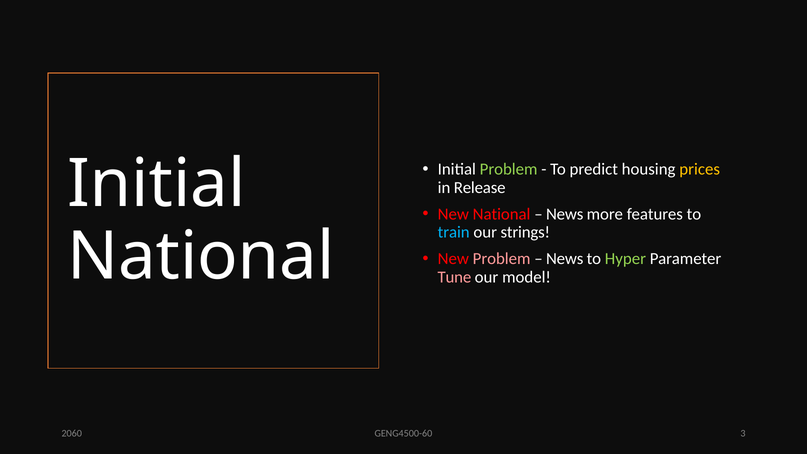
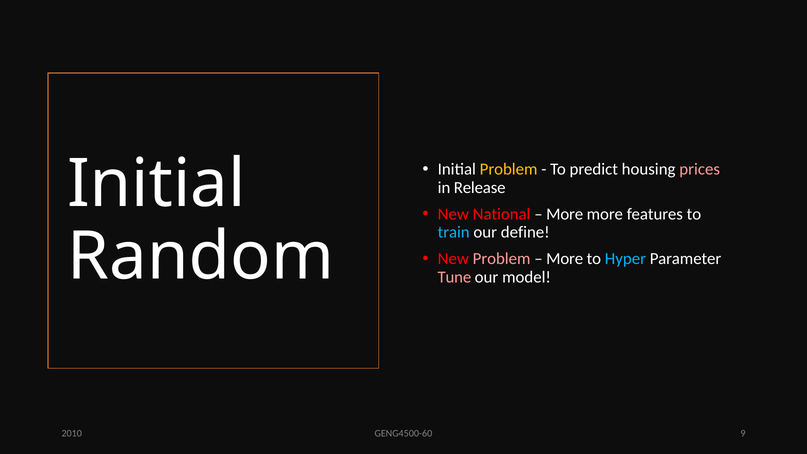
Problem colour: light green -> yellow (509, 169)
prices colour: yellow -> pink (700, 169)
News: News -> More (565, 214)
strings: strings -> define (525, 232)
National: National -> Random (201, 256)
News: News -> More (565, 259)
Hyper colour: light green -> light blue (625, 259)
2060: 2060 -> 2010 (72, 433)
3: 3 -> 9 (743, 433)
